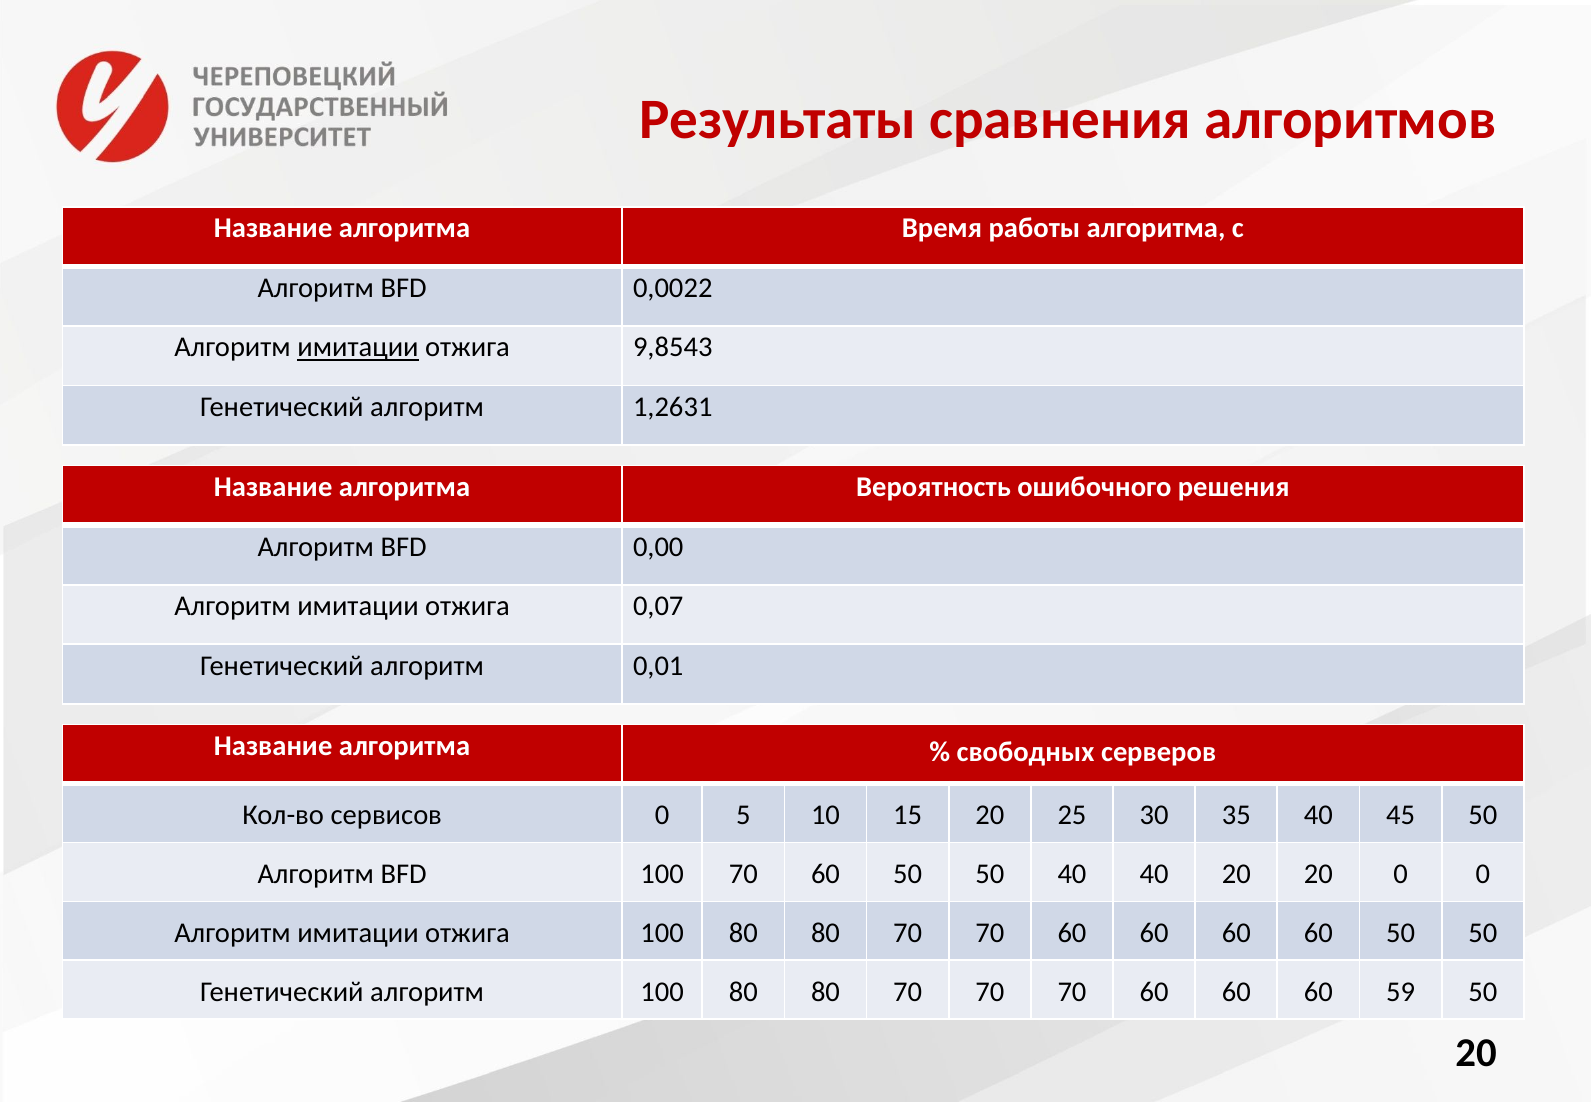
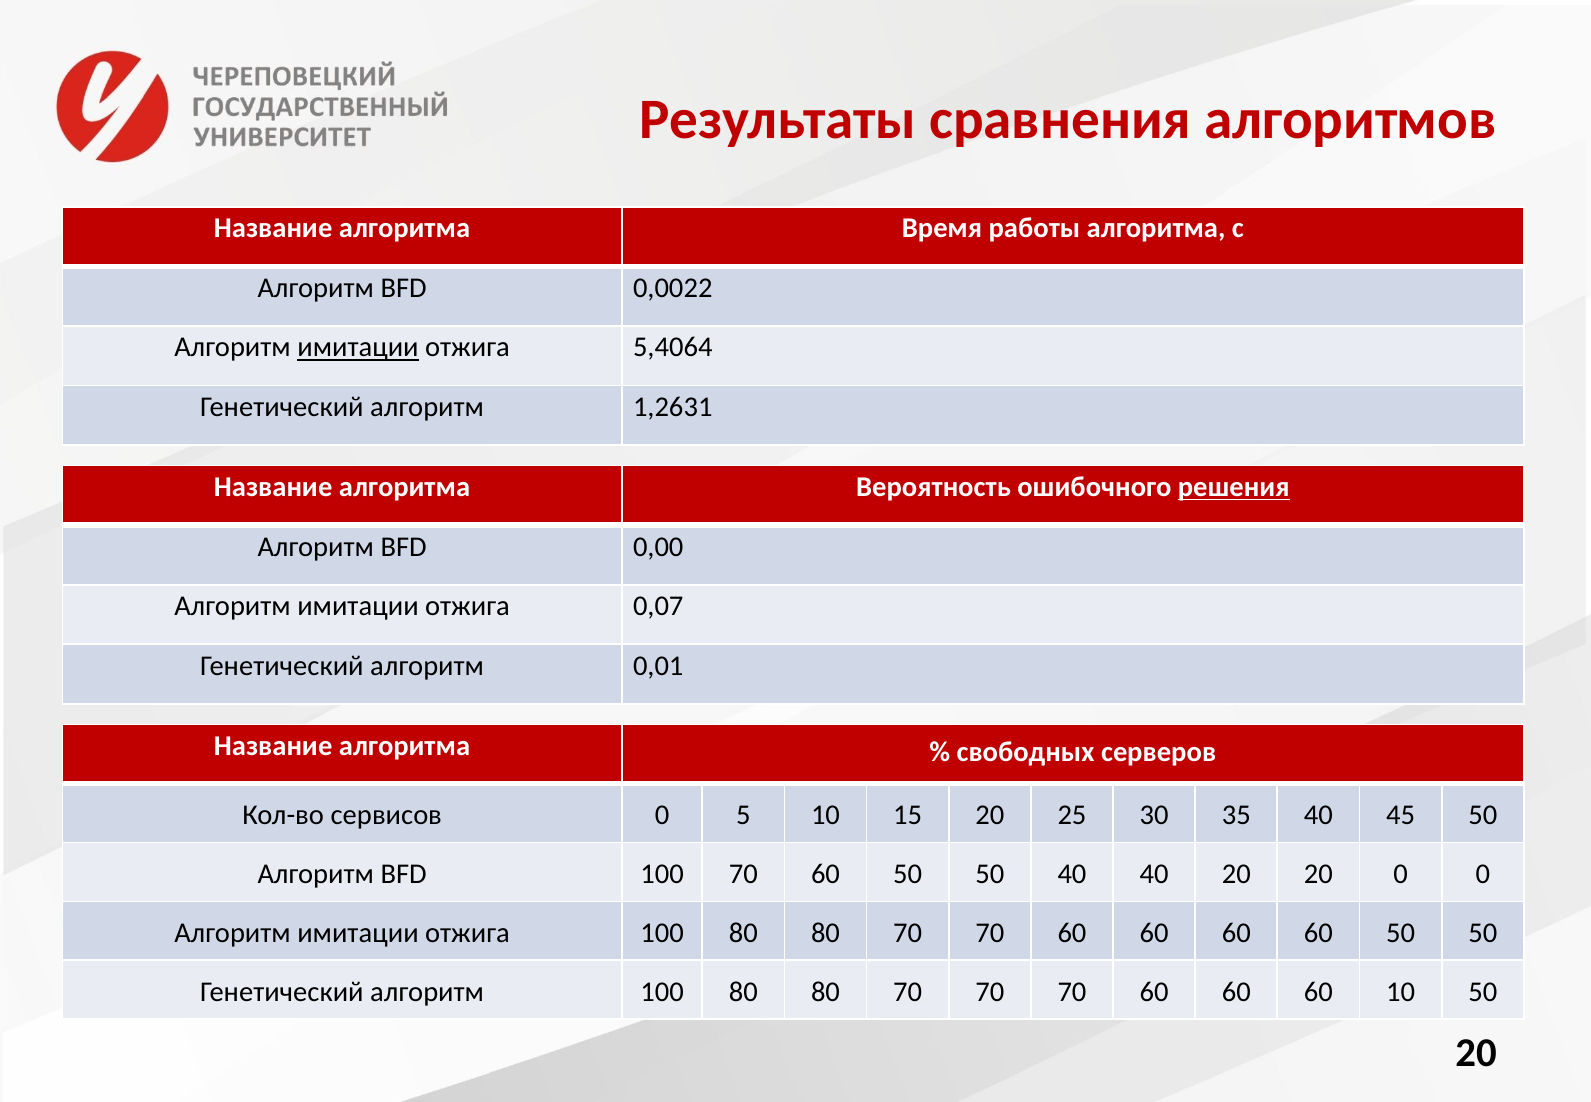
9,8543: 9,8543 -> 5,4064 (673, 347)
решения underline: none -> present (1234, 487)
60 59: 59 -> 10 (1401, 992)
